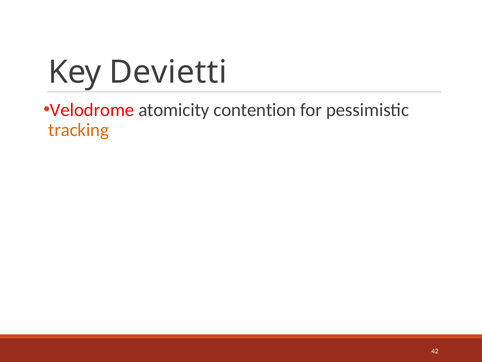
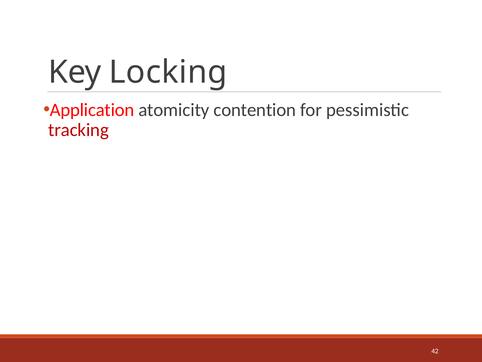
Devietti: Devietti -> Locking (168, 72)
Velodrome: Velodrome -> Application (92, 110)
tracking colour: orange -> red (79, 130)
